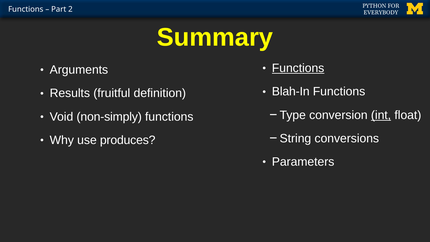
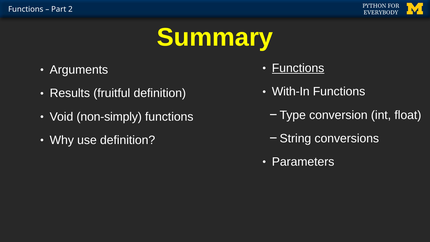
Blah-In: Blah-In -> With-In (291, 92)
int underline: present -> none (381, 115)
use produces: produces -> definition (128, 140)
